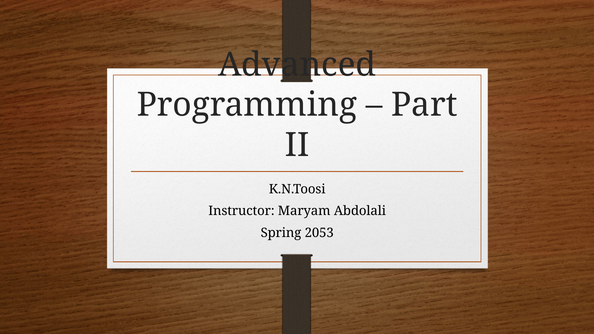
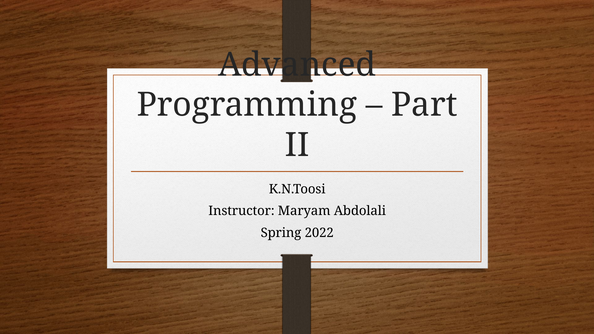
2053: 2053 -> 2022 (319, 233)
